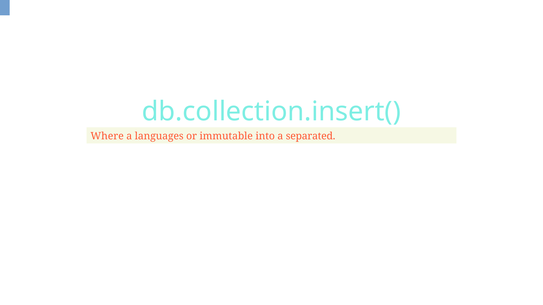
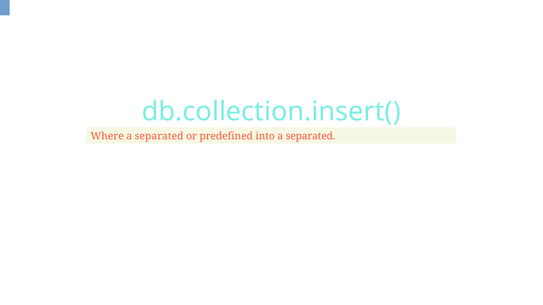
languages: languages -> separated (159, 136)
immutable: immutable -> predefined (226, 136)
